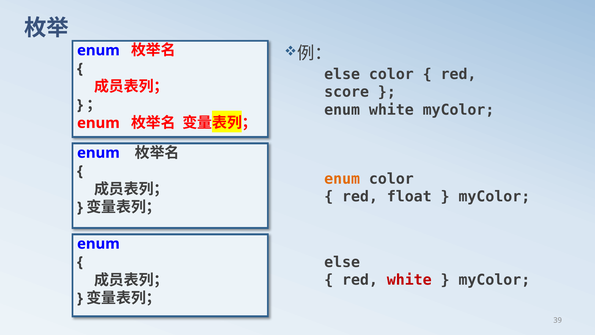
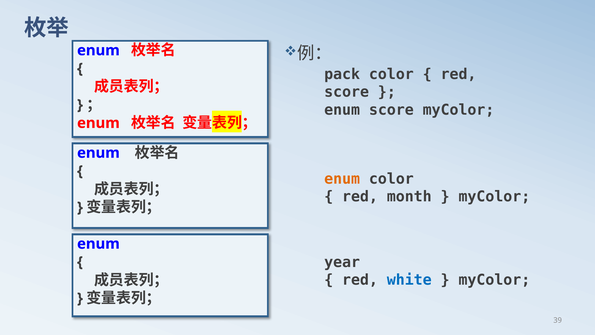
else: else -> pack (342, 74)
enum white: white -> score (391, 110)
float: float -> month (409, 197)
else: else -> year (342, 262)
white colour: red -> blue (409, 280)
